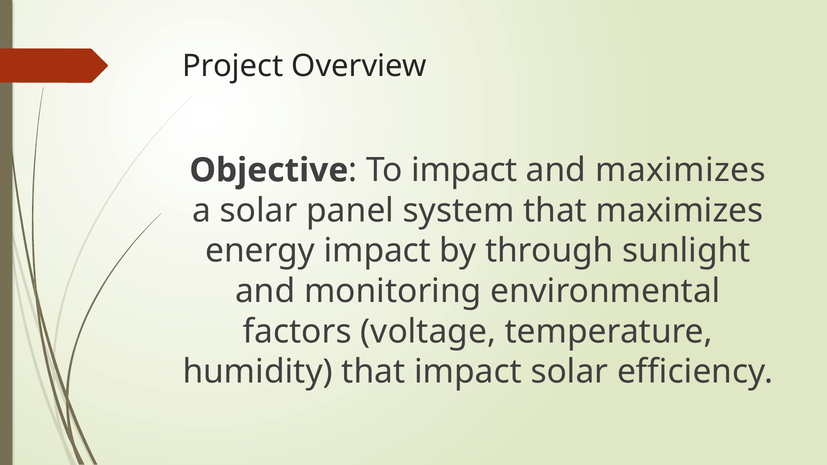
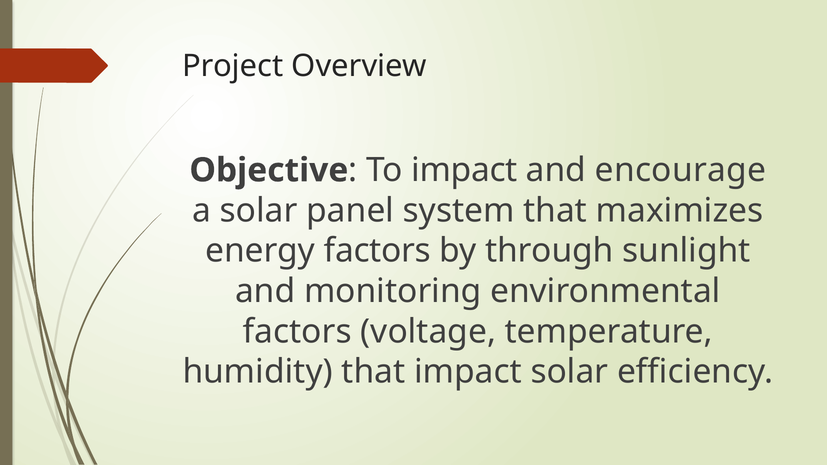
and maximizes: maximizes -> encourage (680, 170)
energy impact: impact -> factors (377, 251)
